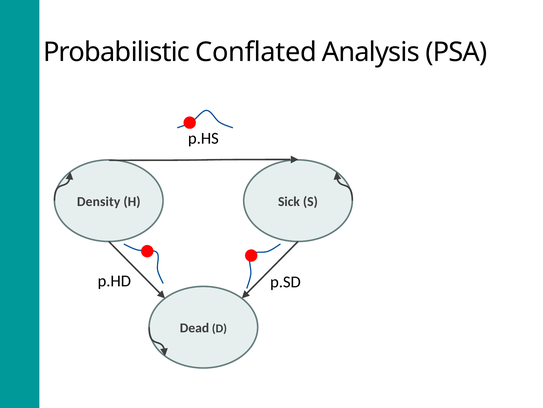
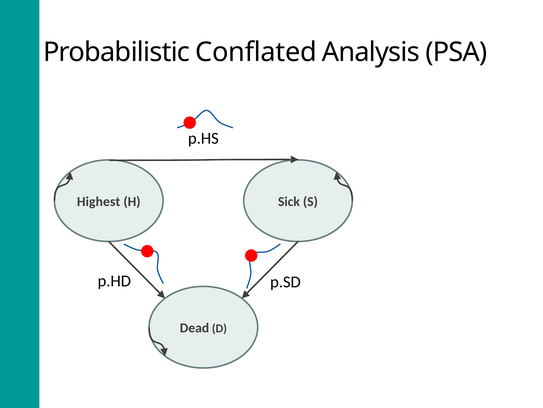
Density: Density -> Highest (99, 201)
